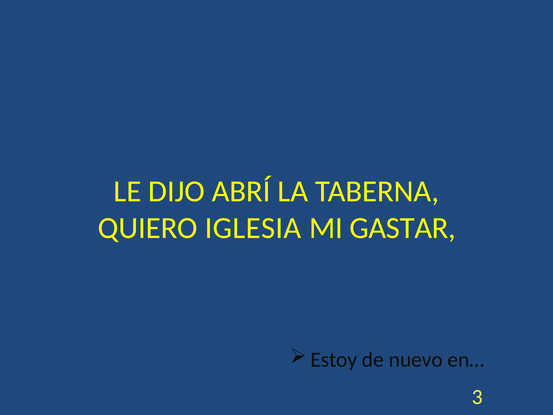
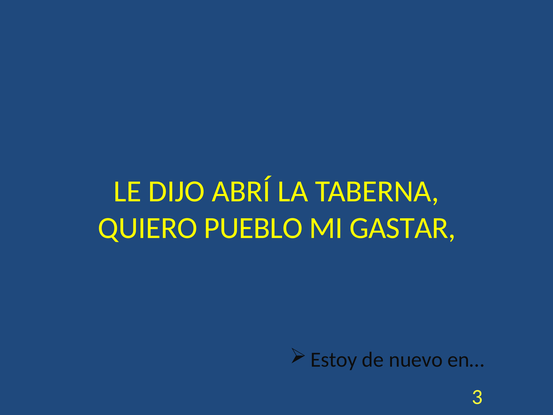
IGLESIA: IGLESIA -> PUEBLO (253, 228)
